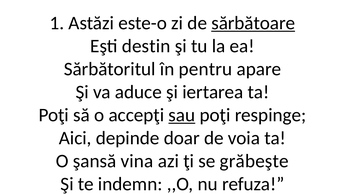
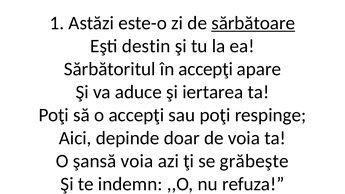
în pentru: pentru -> accepţi (206, 69)
sau underline: present -> none (182, 115)
şansă vina: vina -> voia (137, 161)
